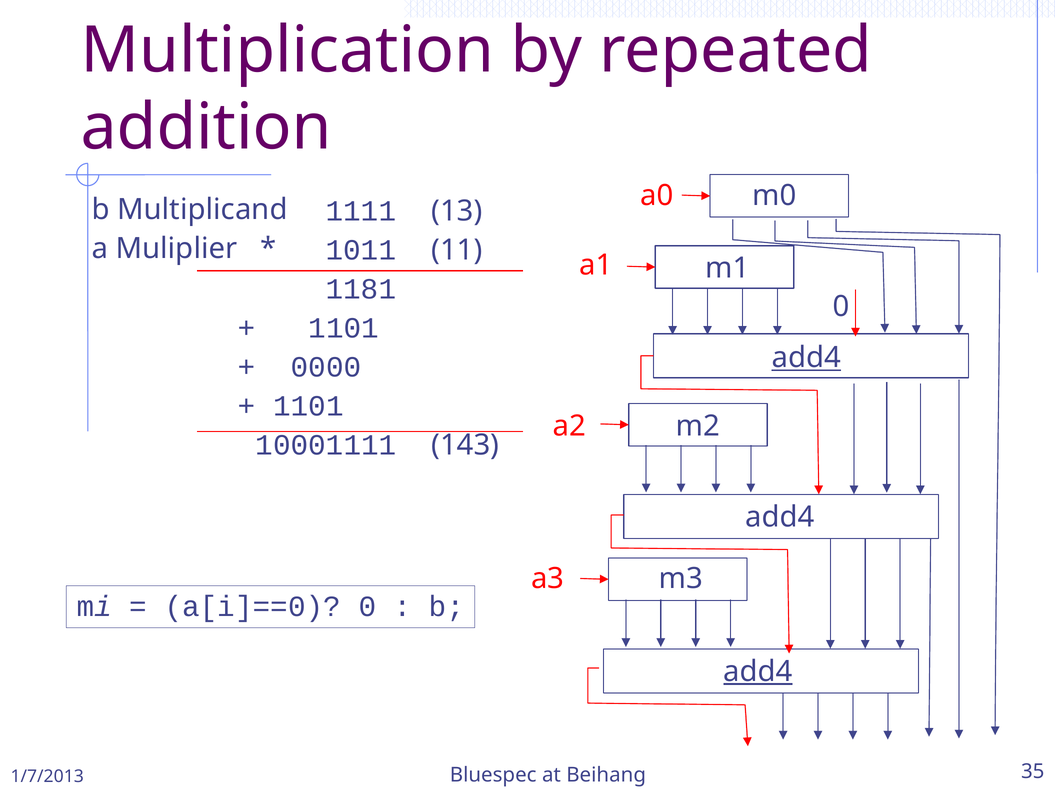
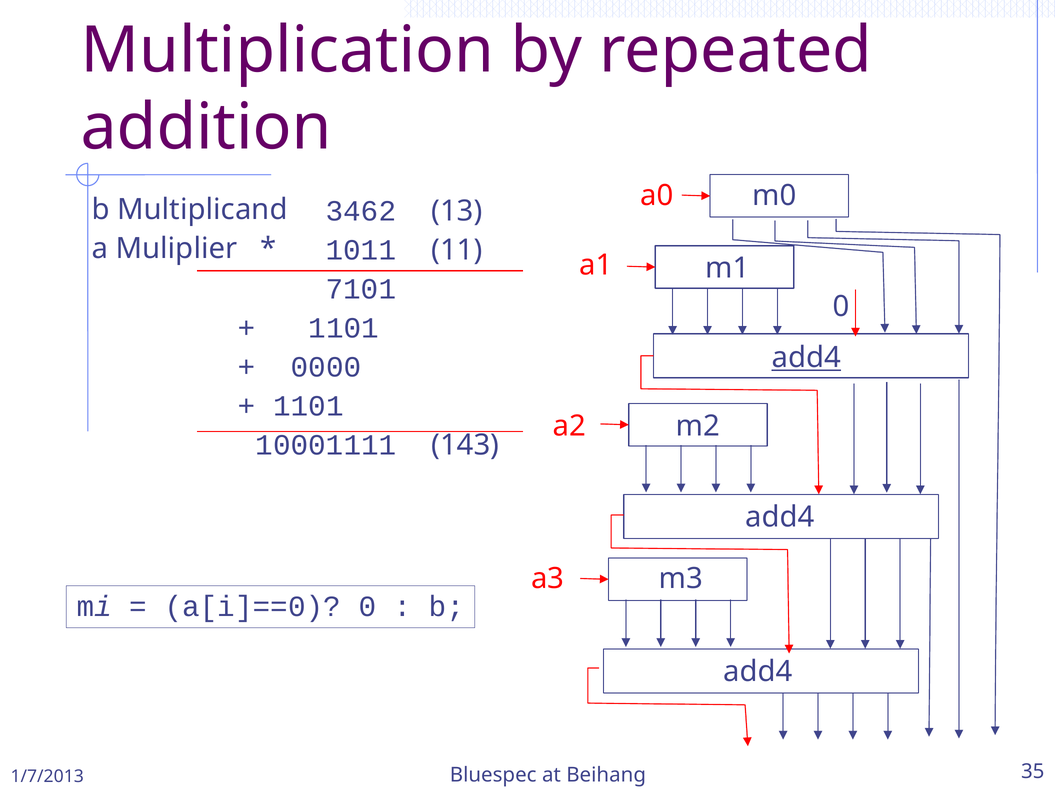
1111: 1111 -> 3462 (361, 211)
1181: 1181 -> 7101 (361, 289)
add4 underline: present -> none (758, 672)
